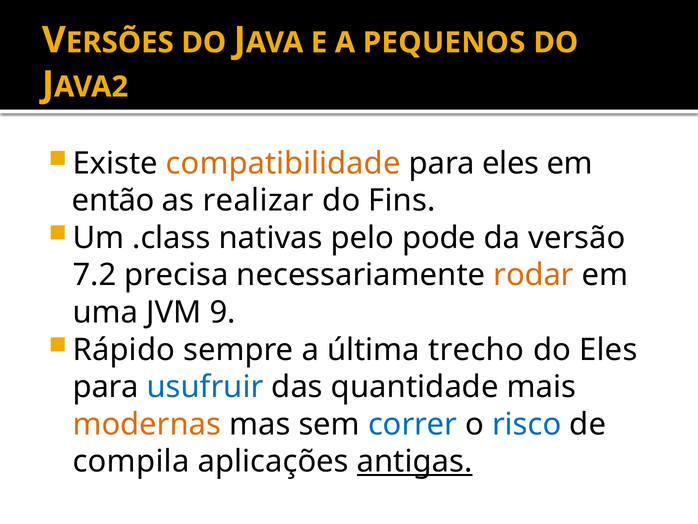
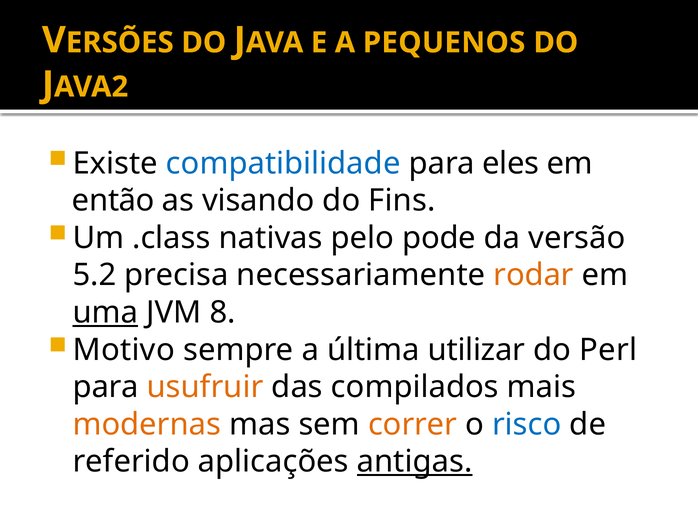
compatibilidade colour: orange -> blue (283, 163)
realizar: realizar -> visando (258, 201)
7.2: 7.2 -> 5.2 (94, 275)
uma underline: none -> present (105, 312)
9: 9 -> 8 (223, 312)
Rápido: Rápido -> Motivo (124, 349)
trecho: trecho -> utilizar (477, 349)
do Eles: Eles -> Perl (608, 349)
usufruir colour: blue -> orange (205, 387)
quantidade: quantidade -> compilados (415, 387)
correr colour: blue -> orange (413, 424)
compila: compila -> referido (131, 461)
